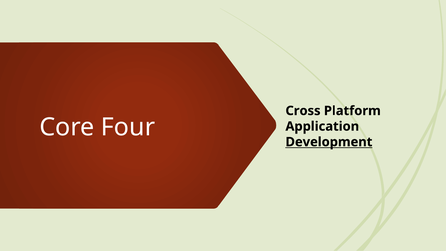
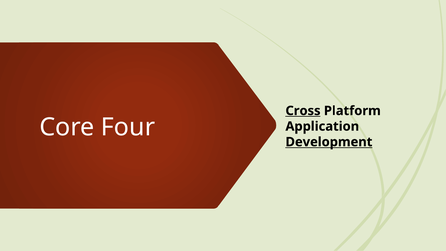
Cross underline: none -> present (303, 111)
